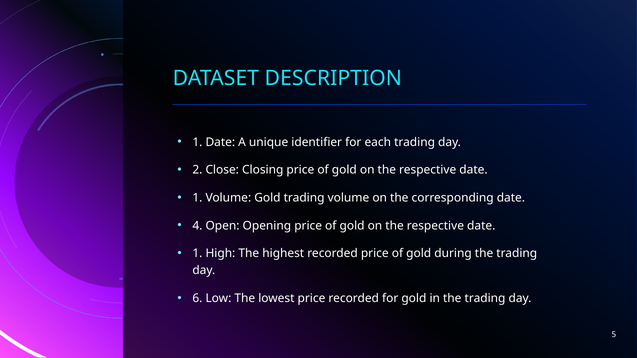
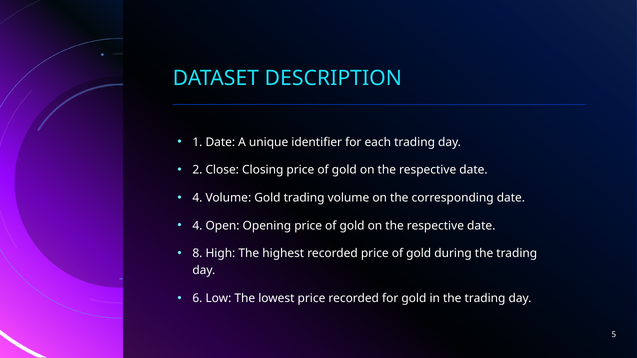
1: 1 -> 4 (197, 198)
1: 1 -> 8 (197, 254)
